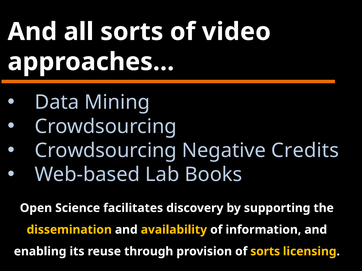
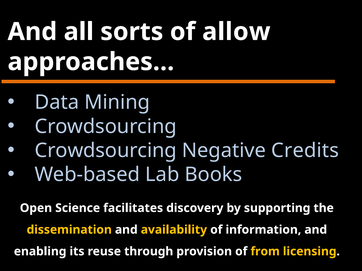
video: video -> allow (236, 32)
of sorts: sorts -> from (265, 252)
